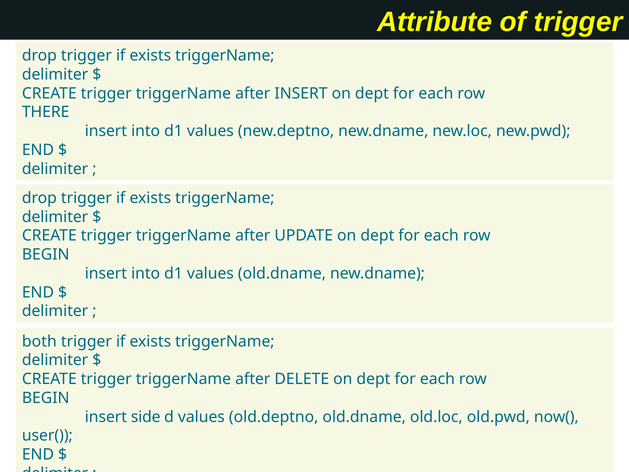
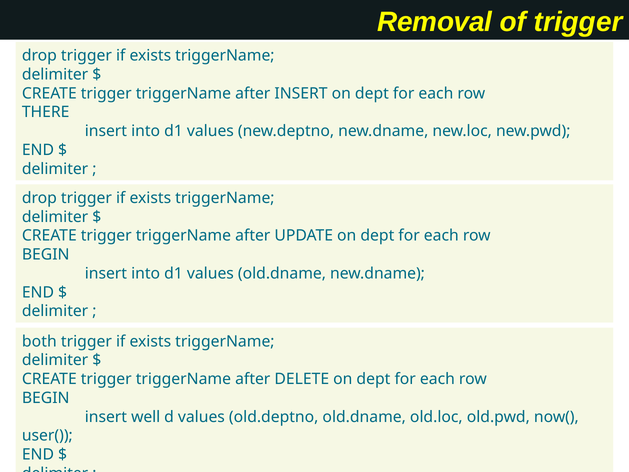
Attribute: Attribute -> Removal (435, 22)
side: side -> well (146, 417)
